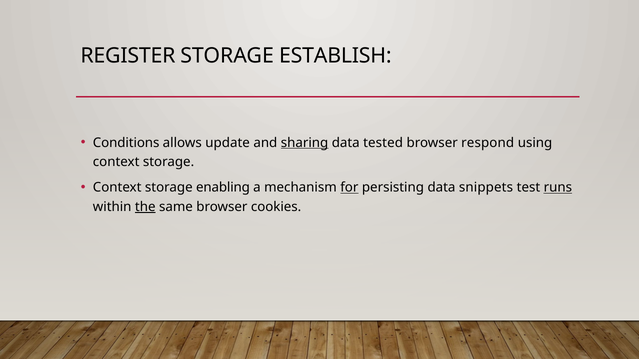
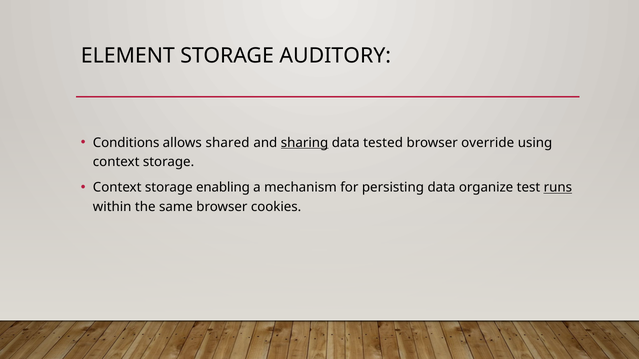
REGISTER: REGISTER -> ELEMENT (128, 56)
ESTABLISH: ESTABLISH -> AUDITORY (335, 56)
update: update -> shared (228, 143)
respond: respond -> override (488, 143)
for underline: present -> none (349, 188)
snippets: snippets -> organize (486, 188)
the underline: present -> none (145, 207)
